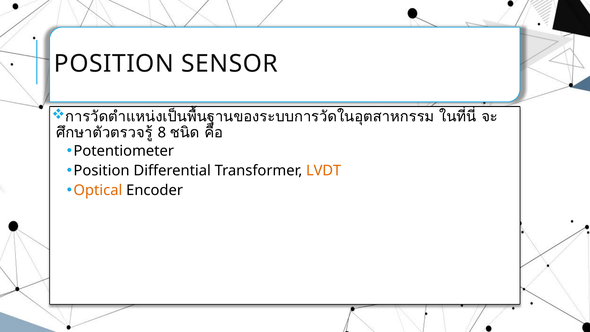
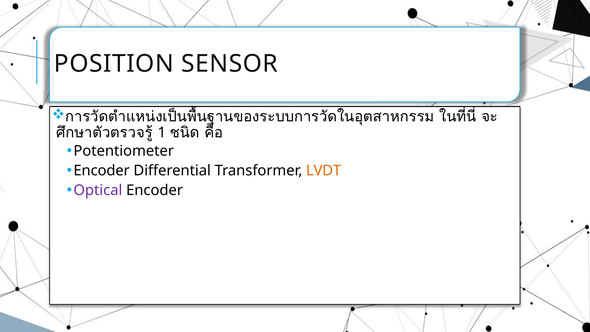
8: 8 -> 1 (162, 132)
Position: Position -> Encoder (102, 170)
Optical colour: orange -> purple (98, 190)
